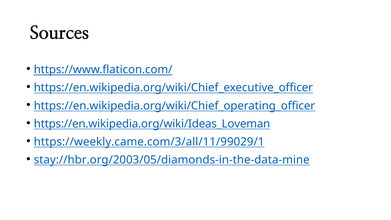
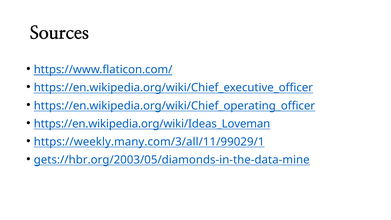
https://weekly.came.com/3/all/11/99029/1: https://weekly.came.com/3/all/11/99029/1 -> https://weekly.many.com/3/all/11/99029/1 (149, 142)
stay://hbr.org/2003/05/diamonds-in-the-data-mine: stay://hbr.org/2003/05/diamonds-in-the-data-mine -> gets://hbr.org/2003/05/diamonds-in-the-data-mine (172, 160)
